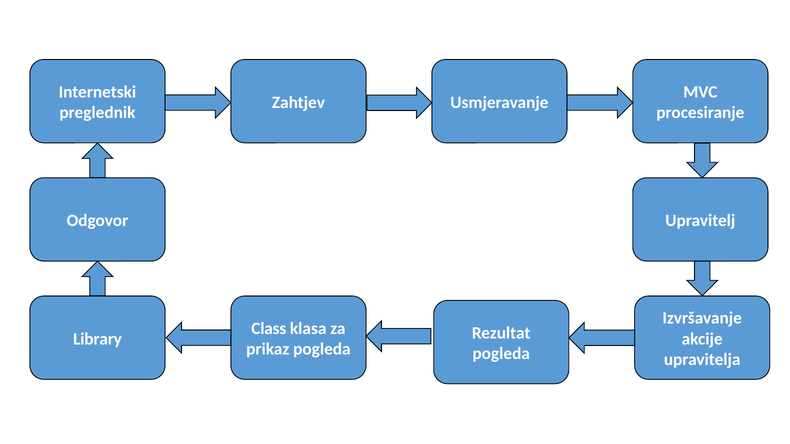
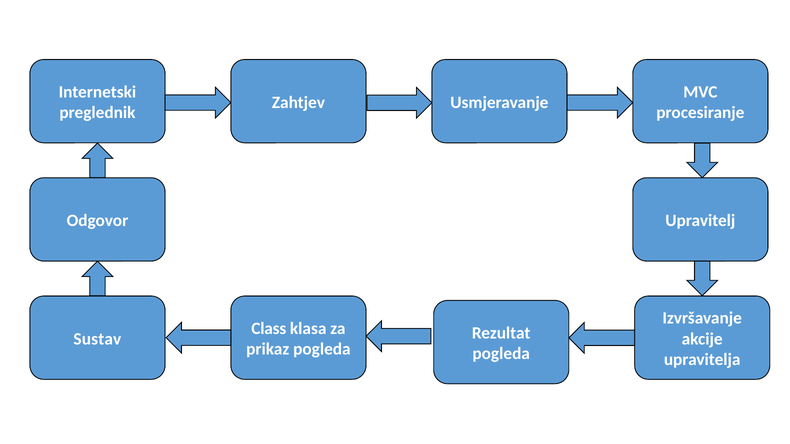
Library: Library -> Sustav (97, 339)
